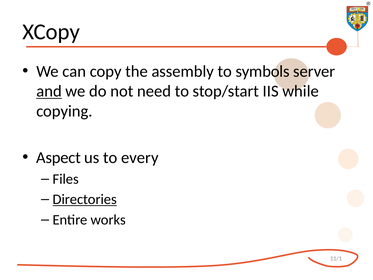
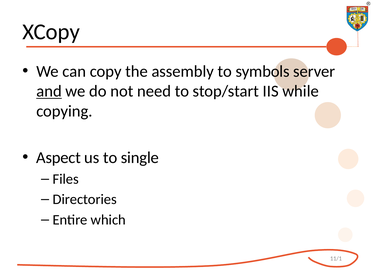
every: every -> single (140, 157)
Directories underline: present -> none (85, 199)
works: works -> which (108, 220)
